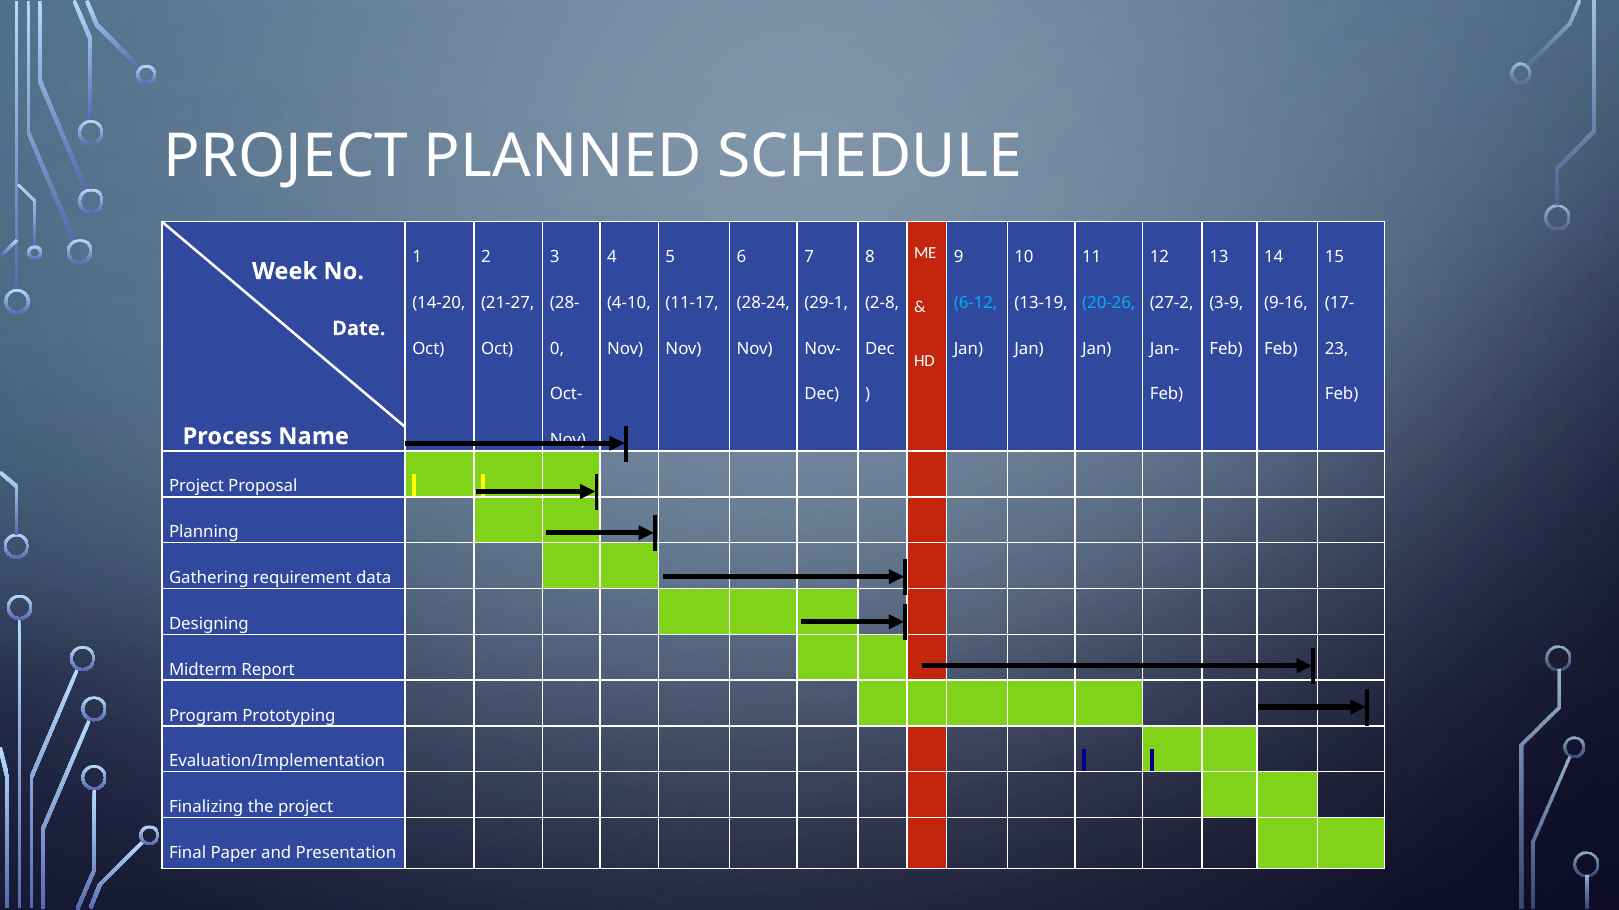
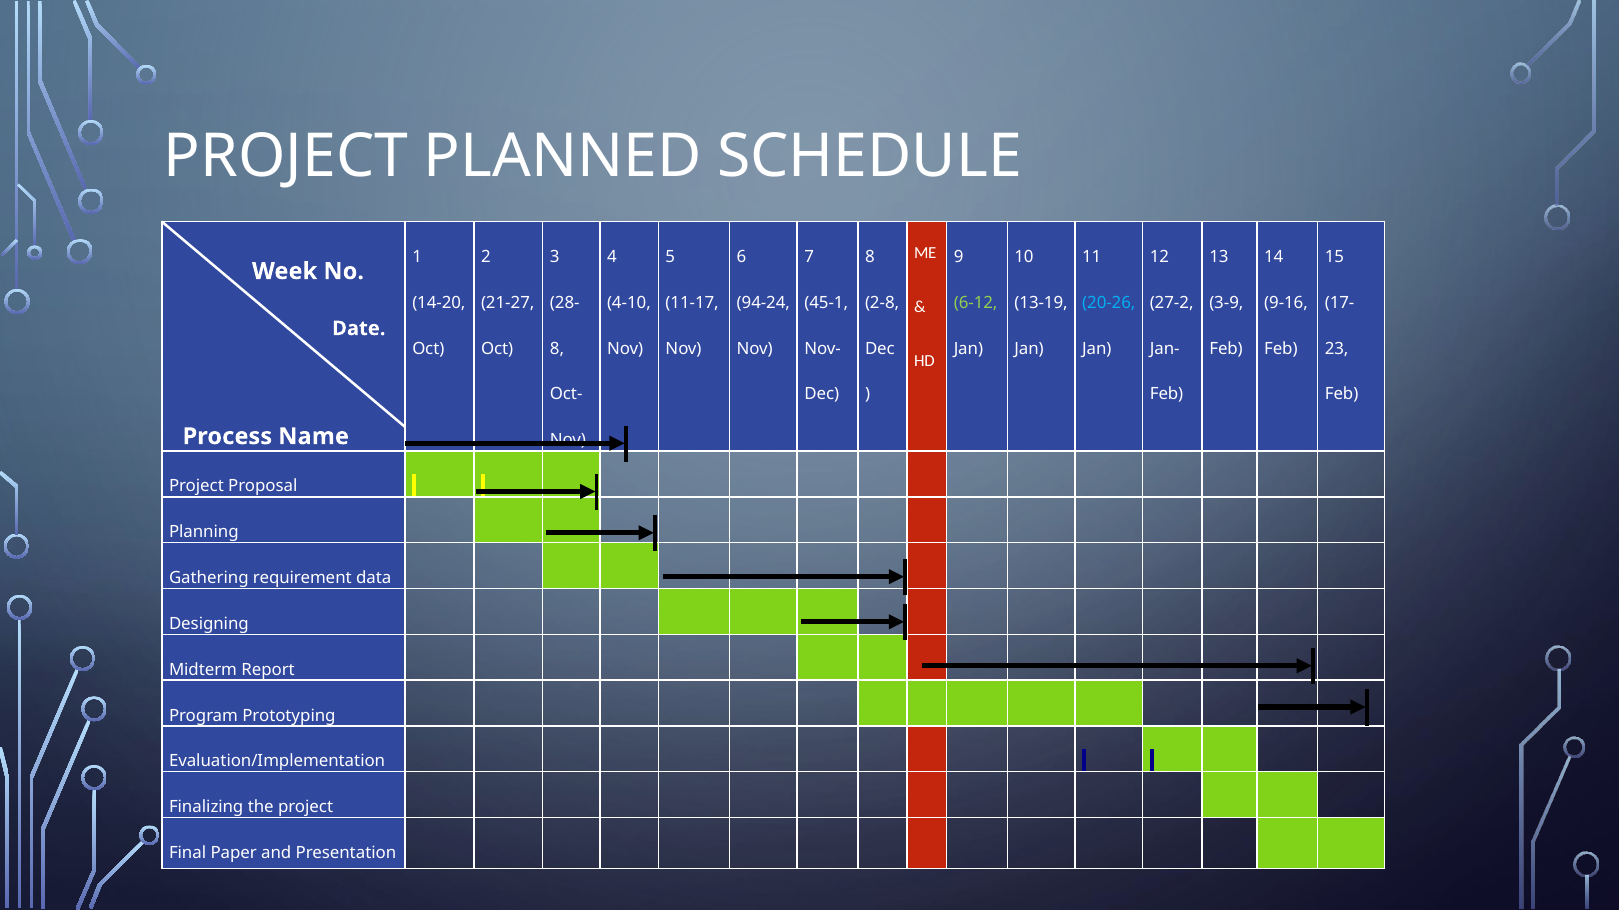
28-24: 28-24 -> 94-24 (763, 303)
29-1: 29-1 -> 45-1 (826, 303)
6-12 colour: light blue -> light green (976, 303)
0: 0 -> 8 (557, 349)
